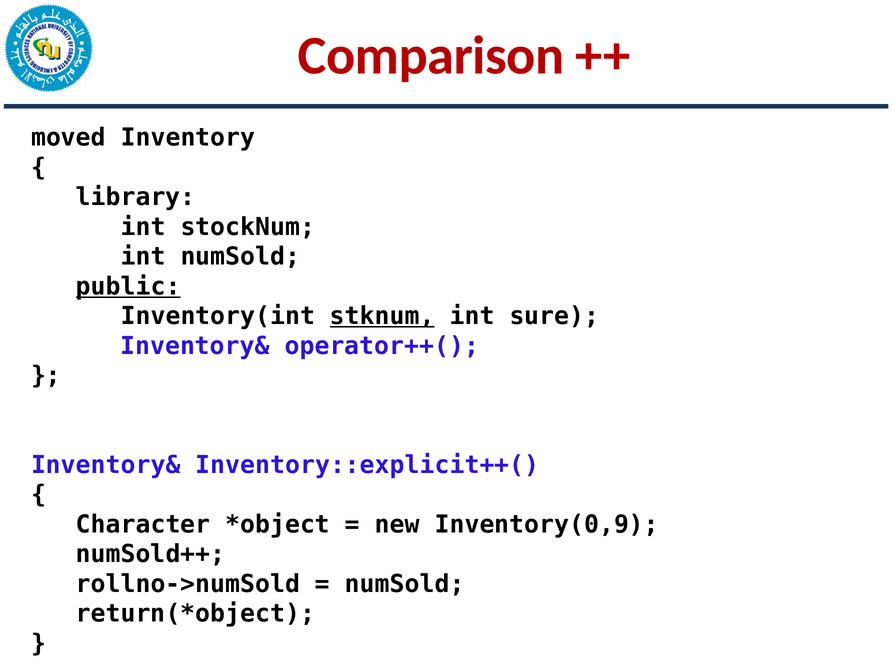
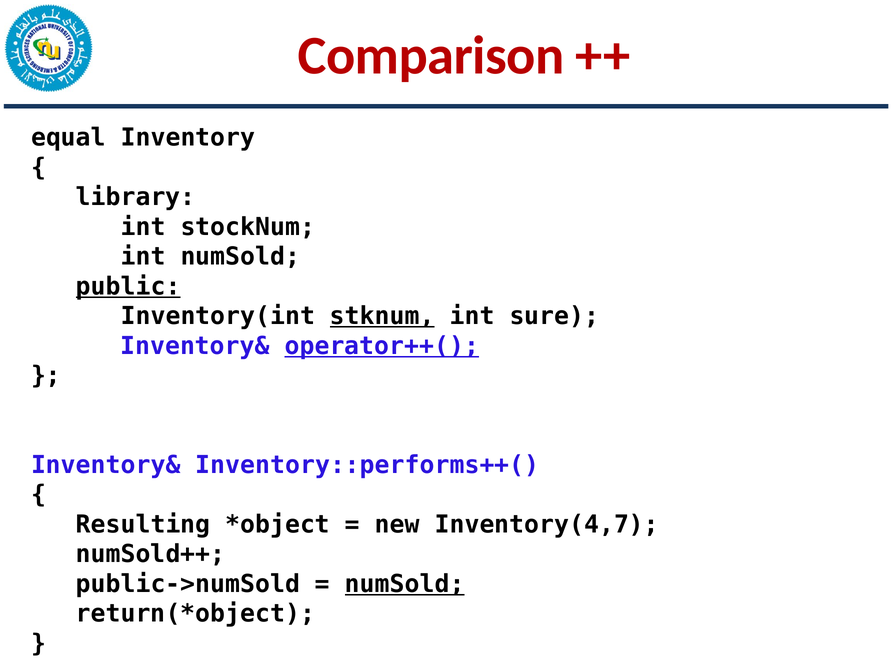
moved: moved -> equal (68, 138)
operator++( underline: none -> present (382, 346)
Inventory::explicit++(: Inventory::explicit++( -> Inventory::performs++( (367, 465)
Character: Character -> Resulting (143, 524)
Inventory(0,9: Inventory(0,9 -> Inventory(4,7 (547, 524)
rollno->numSold: rollno->numSold -> public->numSold (188, 584)
numSold underline: none -> present (405, 584)
